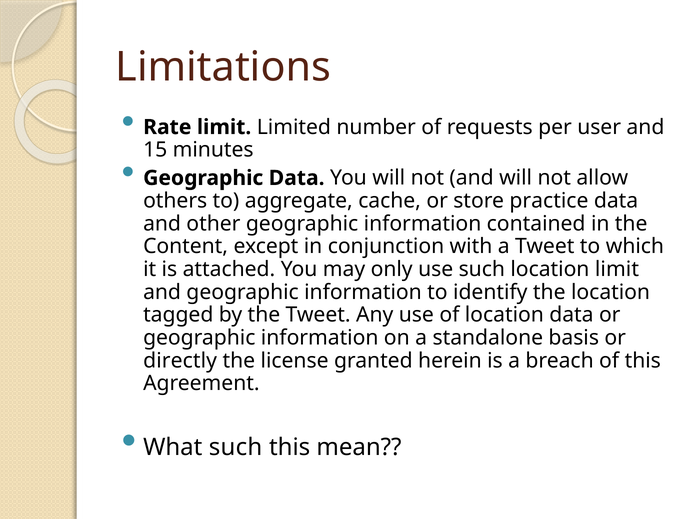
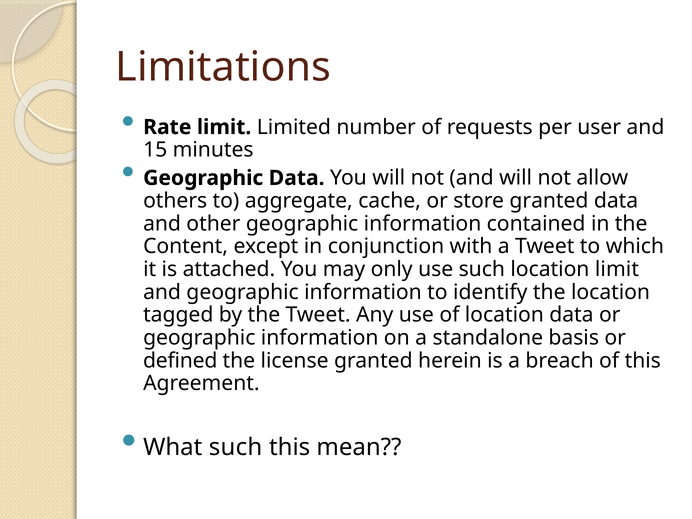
store practice: practice -> granted (549, 201)
directly: directly -> defined (180, 361)
